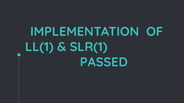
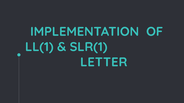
PASSED: PASSED -> LETTER (104, 62)
